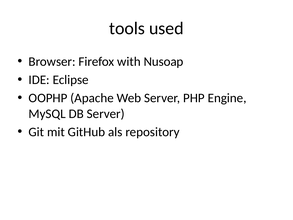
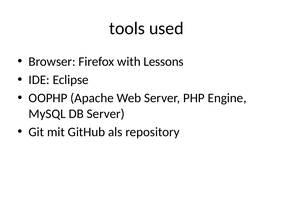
Nusoap: Nusoap -> Lessons (164, 61)
